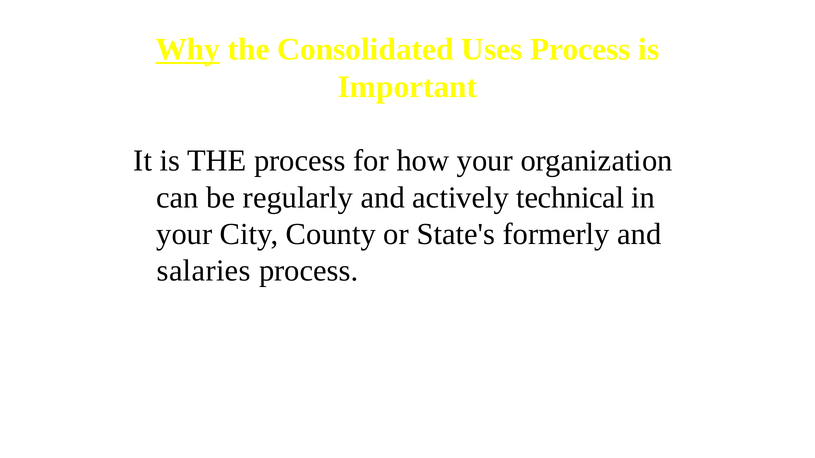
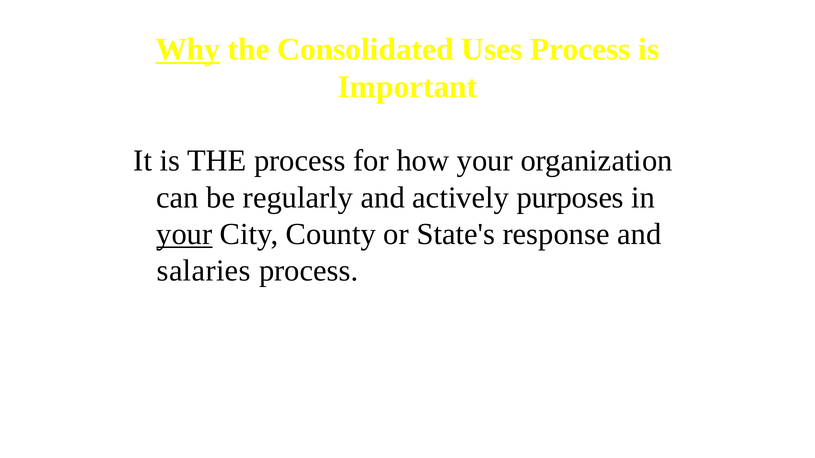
technical: technical -> purposes (570, 198)
your underline: none -> present (184, 234)
formerly: formerly -> response (556, 234)
